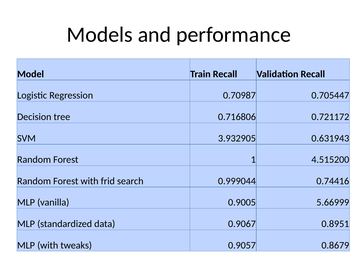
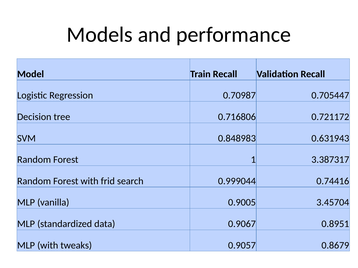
3.932905: 3.932905 -> 0.848983 (237, 139)
4.515200: 4.515200 -> 3.387317 (330, 160)
5.66999: 5.66999 -> 3.45704 (333, 203)
